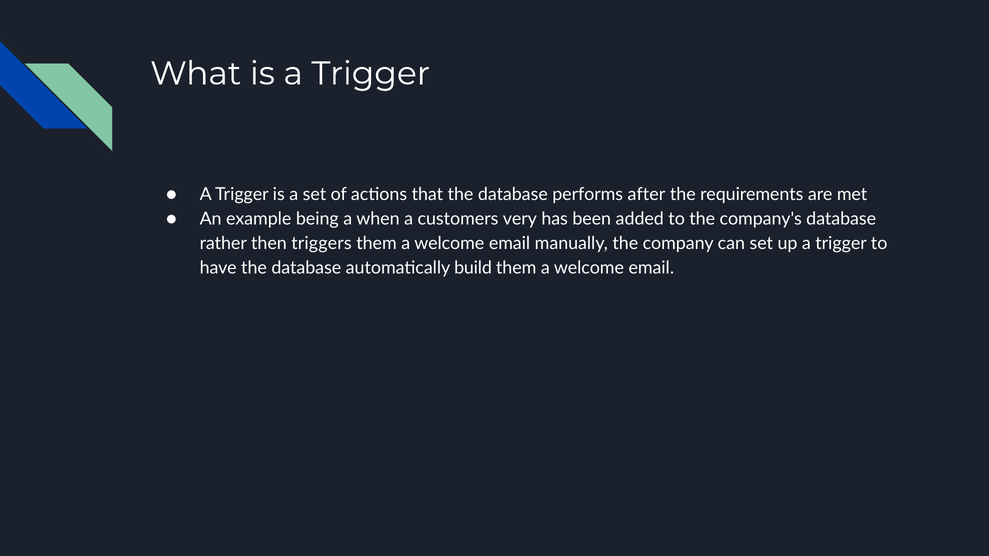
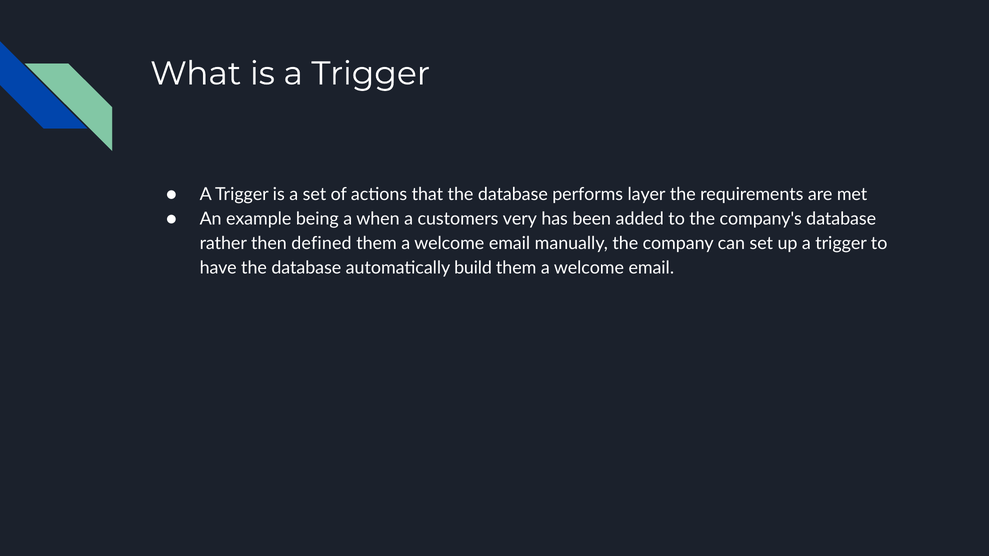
after: after -> layer (647, 194)
triggers: triggers -> defined (321, 244)
